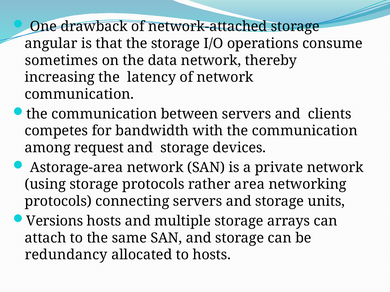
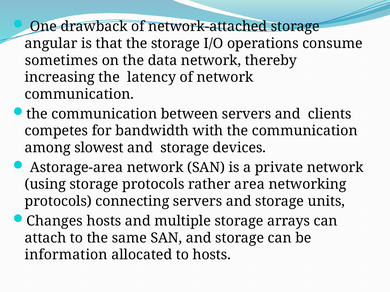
request: request -> slowest (99, 148)
Versions: Versions -> Changes (55, 221)
redundancy: redundancy -> information (66, 255)
